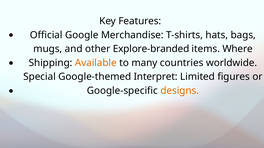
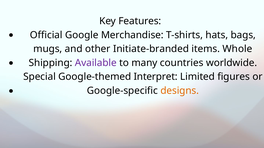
Explore-branded: Explore-branded -> Initiate-branded (151, 49)
Where: Where -> Whole (237, 49)
Available colour: orange -> purple (96, 63)
